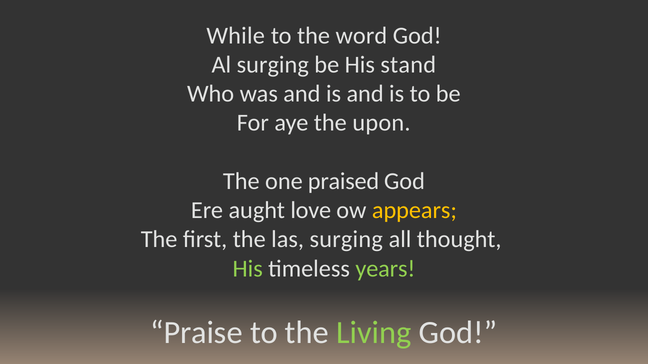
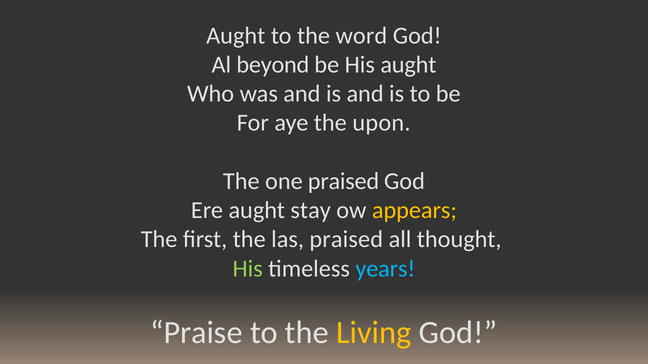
While: While -> Aught (236, 36)
Al surging: surging -> beyond (273, 65)
His stand: stand -> aught (408, 65)
love: love -> stay (311, 211)
las surging: surging -> praised (346, 240)
years colour: light green -> light blue (385, 269)
Living colour: light green -> yellow (374, 333)
